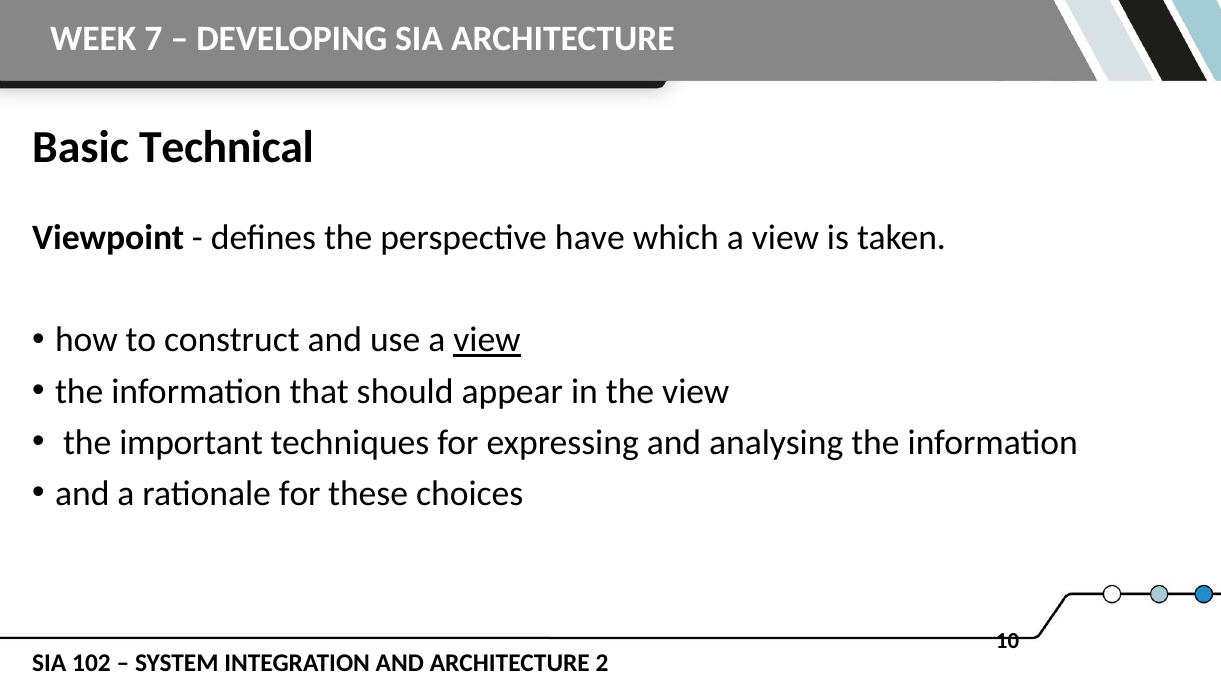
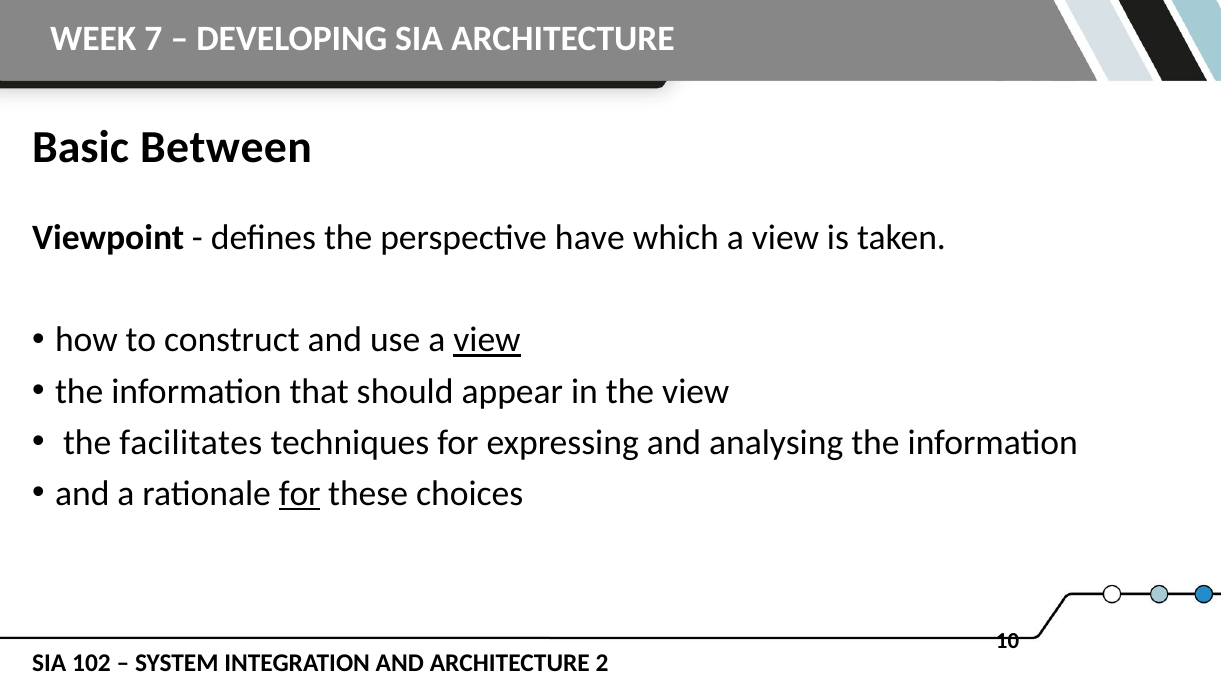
Technical: Technical -> Between (226, 147)
important: important -> facilitates (191, 442)
for underline: none -> present (300, 493)
